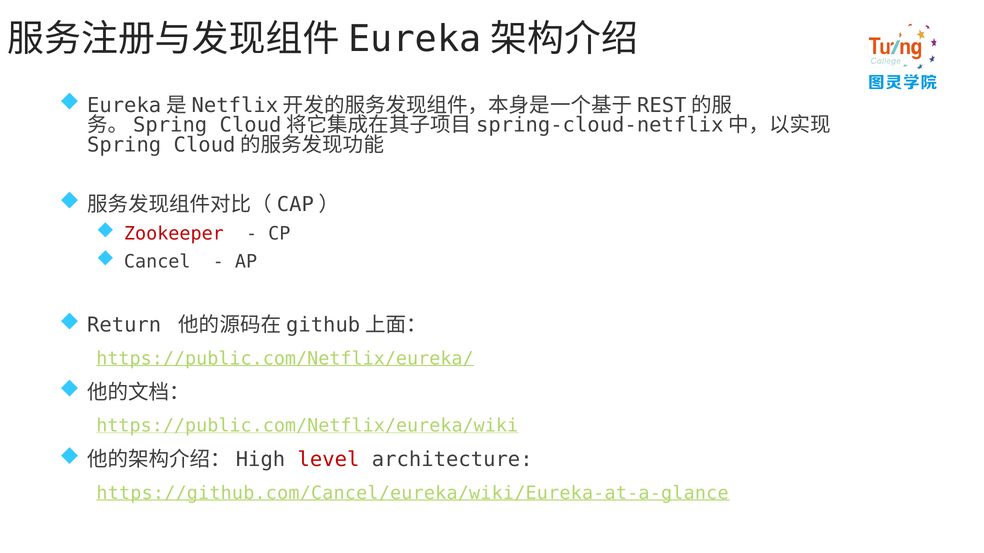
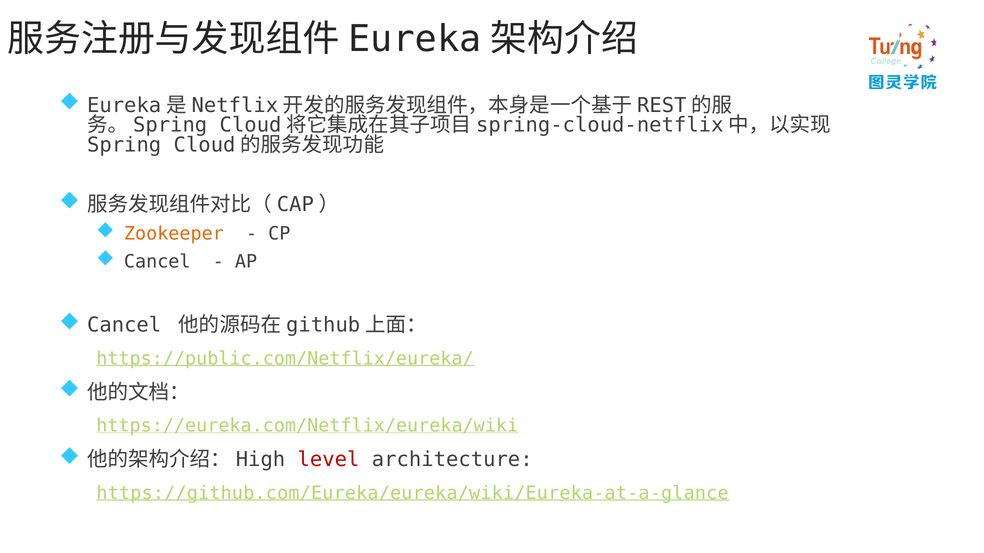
Zookeeper colour: red -> orange (174, 234)
Return: Return -> Cancel (124, 325)
https://public.com/Netflix/eureka/wiki: https://public.com/Netflix/eureka/wiki -> https://eureka.com/Netflix/eureka/wiki (307, 426)
https://github.com/Cancel/eureka/wiki/Eureka-at-a-glance: https://github.com/Cancel/eureka/wiki/Eureka-at-a-glance -> https://github.com/Eureka/eureka/wiki/Eureka-at-a-glance (413, 494)
